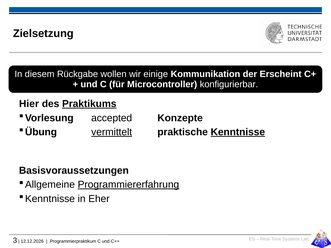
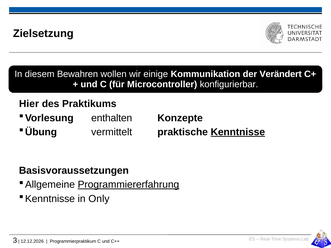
Rückgabe: Rückgabe -> Bewahren (78, 74)
Erscheint: Erscheint -> Verändert (281, 74)
Praktikums underline: present -> none (89, 104)
accepted: accepted -> enthalten (112, 118)
vermittelt underline: present -> none (112, 132)
Eher: Eher -> Only (99, 199)
